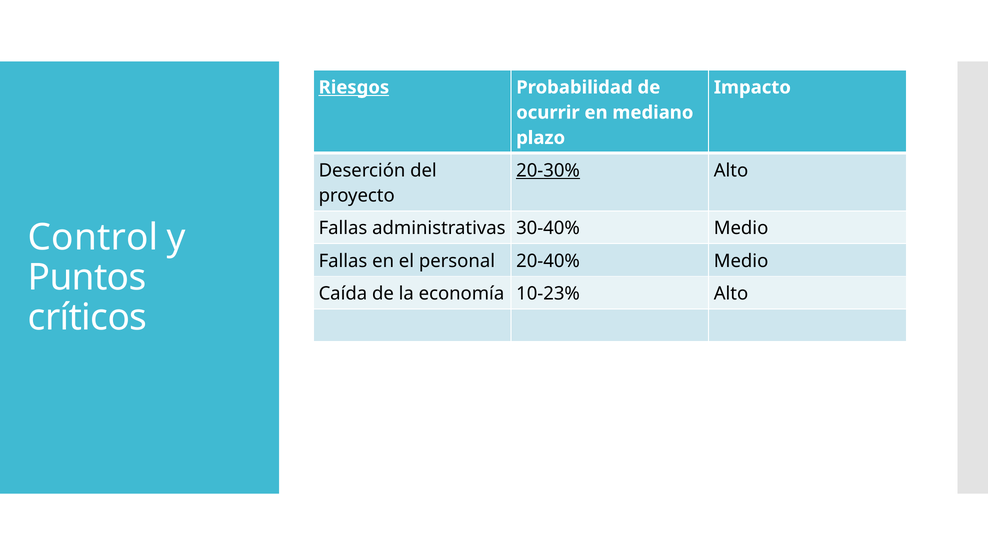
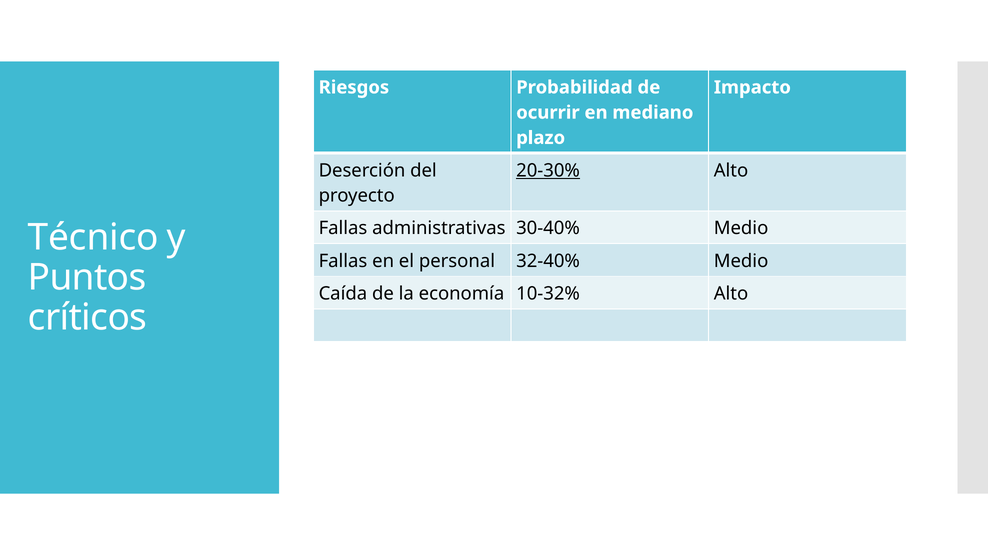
Riesgos underline: present -> none (354, 87)
Control: Control -> Técnico (93, 237)
20-40%: 20-40% -> 32-40% (548, 261)
10-23%: 10-23% -> 10-32% (548, 294)
